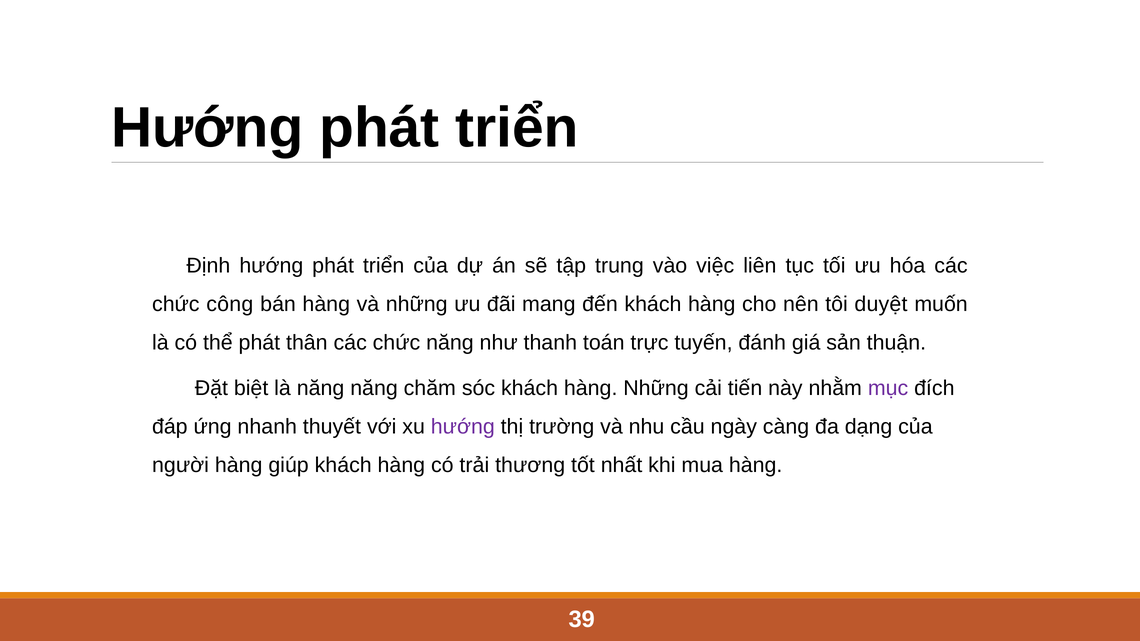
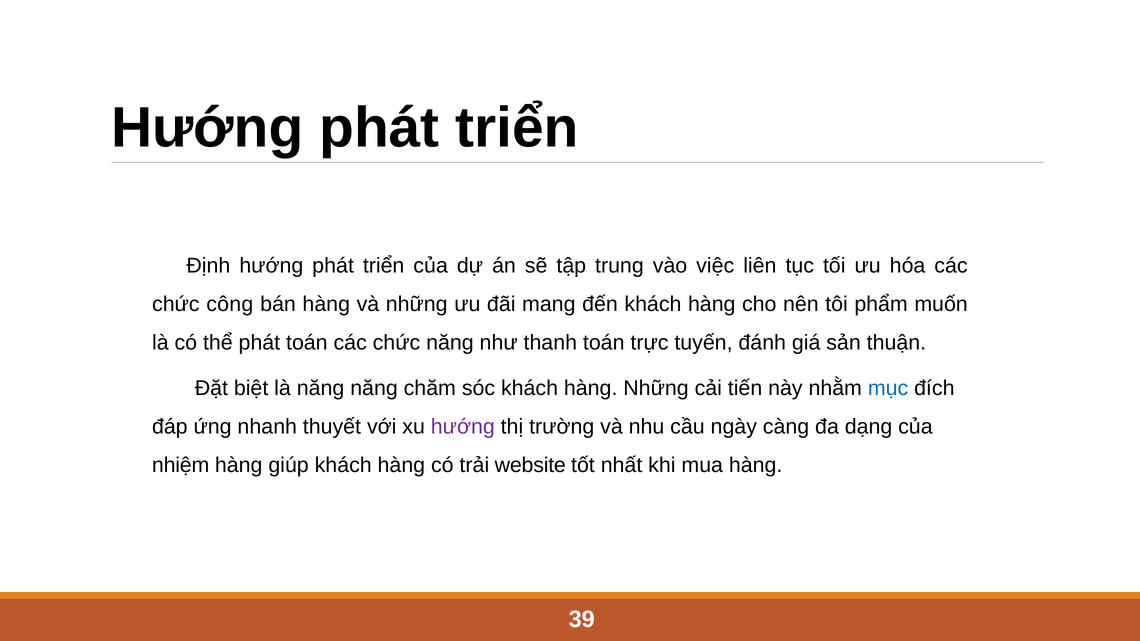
duyệt: duyệt -> phẩm (881, 304)
phát thân: thân -> toán (307, 343)
mục colour: purple -> blue (888, 388)
người: người -> nhiệm (181, 465)
thương: thương -> website (530, 465)
